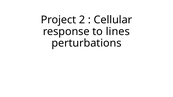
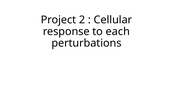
lines: lines -> each (118, 32)
